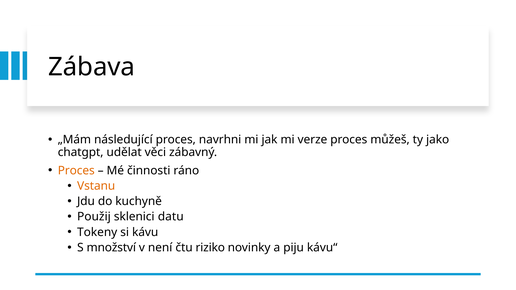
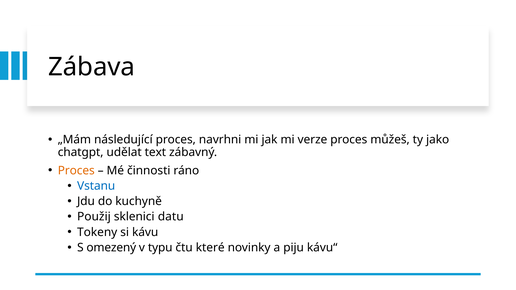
věci: věci -> text (155, 152)
Vstanu colour: orange -> blue (96, 186)
množství: množství -> omezený (111, 248)
není: není -> typu (160, 248)
riziko: riziko -> které (210, 248)
